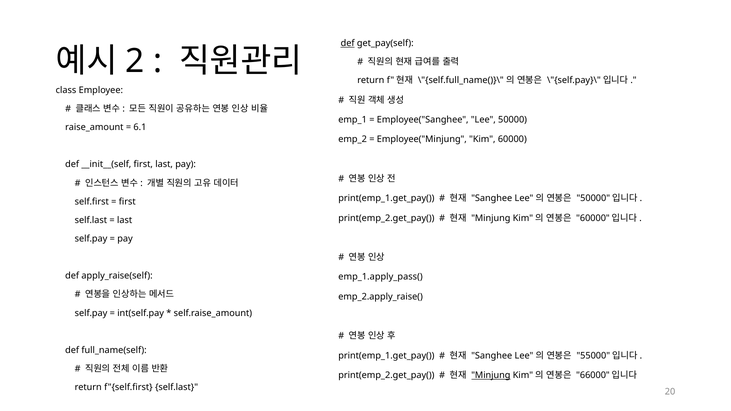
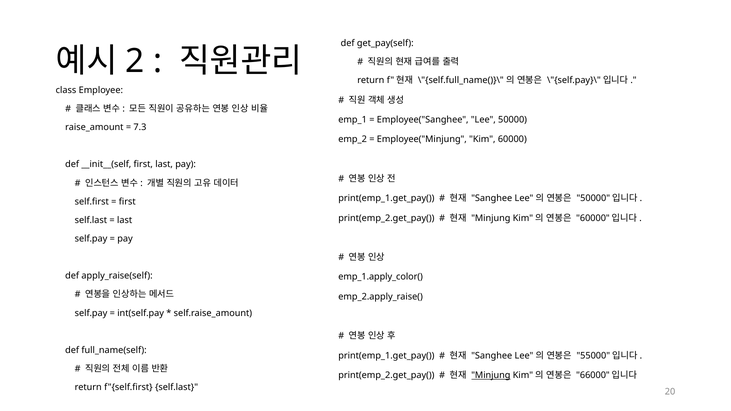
def underline: present -> none (348, 43)
6.1: 6.1 -> 7.3 (140, 127)
emp_1.apply_pass(: emp_1.apply_pass( -> emp_1.apply_color( (381, 277)
